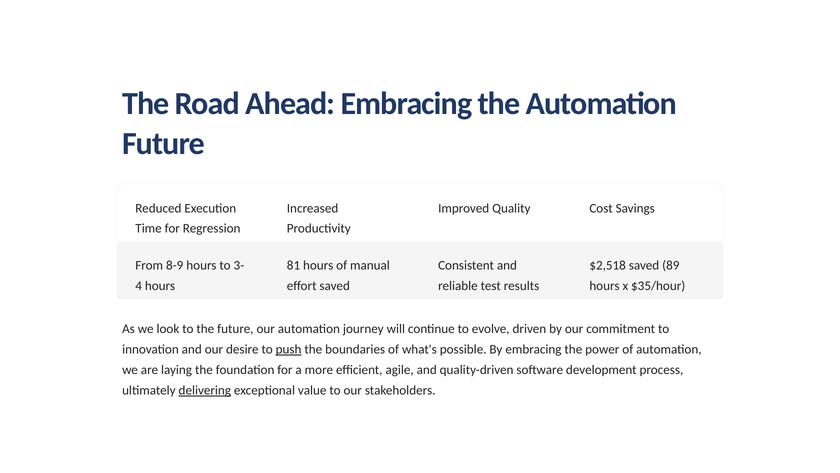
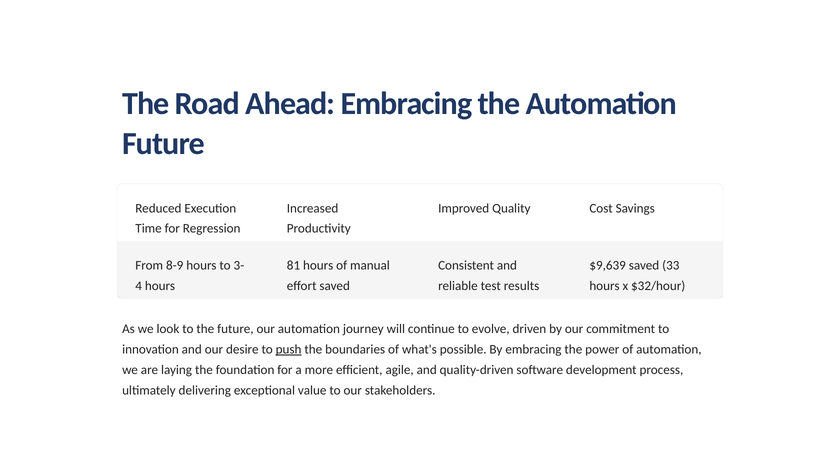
$2,518: $2,518 -> $9,639 (608, 265)
89: 89 -> 33 (671, 265)
$35/hour: $35/hour -> $32/hour (658, 285)
delivering underline: present -> none (205, 390)
